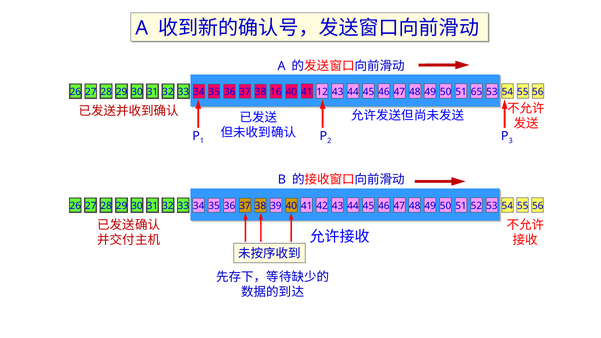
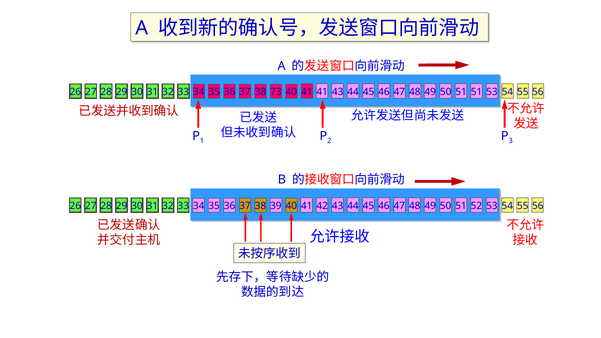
16: 16 -> 73 (276, 92)
41 12: 12 -> 41 (322, 92)
51 65: 65 -> 51 (477, 92)
